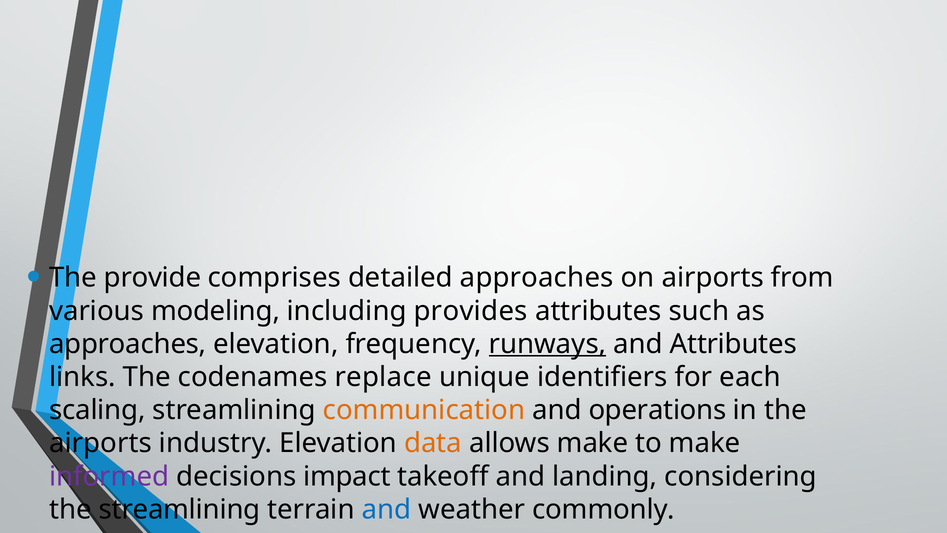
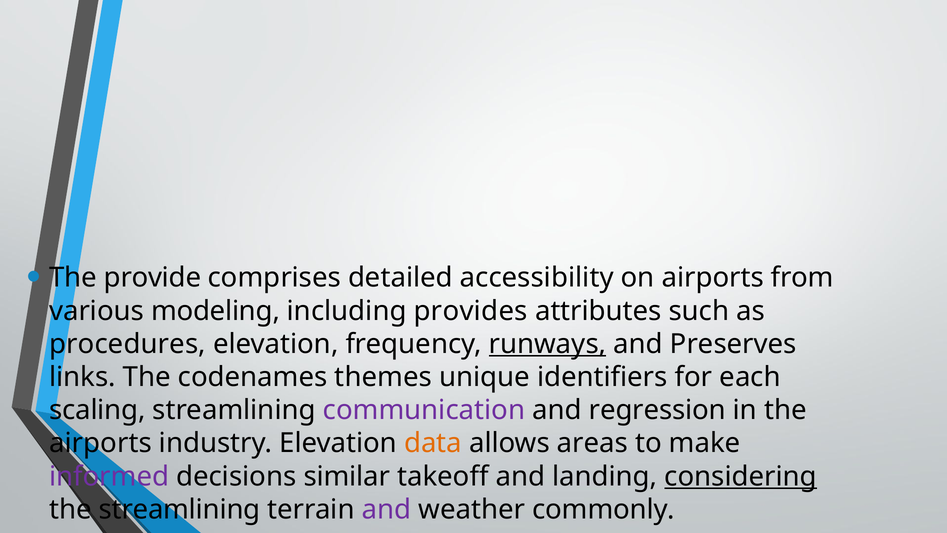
detailed approaches: approaches -> accessibility (537, 278)
approaches: approaches -> procedures (127, 344)
and Attributes: Attributes -> Preserves (733, 344)
replace: replace -> themes (383, 377)
communication colour: orange -> purple (424, 410)
operations: operations -> regression (657, 410)
allows make: make -> areas (592, 443)
impact: impact -> similar (347, 476)
considering underline: none -> present (741, 476)
and colour: blue -> purple (387, 509)
